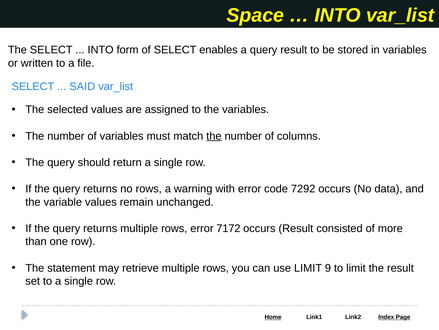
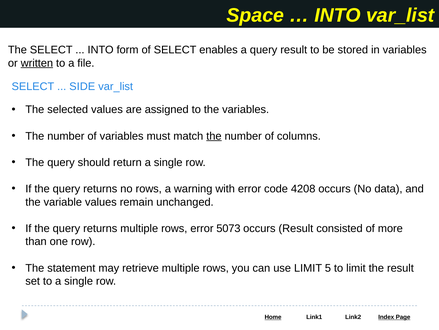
written underline: none -> present (37, 63)
SAID: SAID -> SIDE (82, 86)
7292: 7292 -> 4208 (303, 188)
7172: 7172 -> 5073 (228, 228)
9: 9 -> 5 (328, 267)
